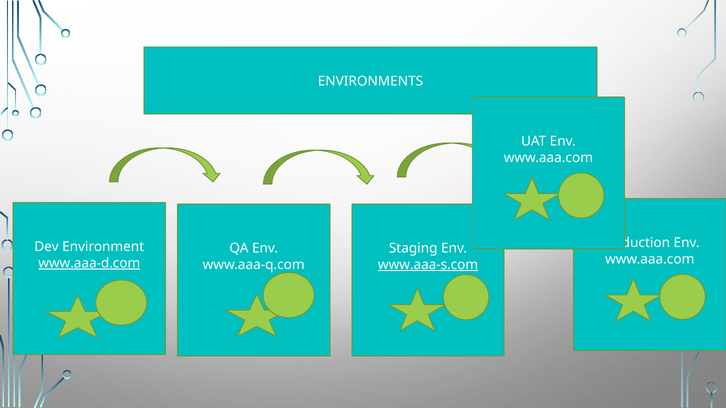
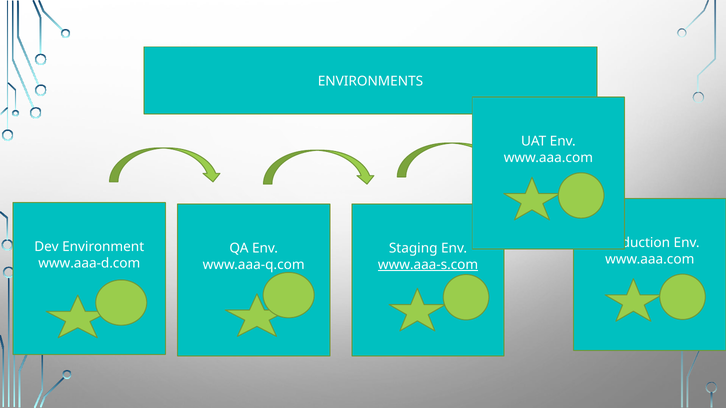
www.aaa-d.com underline: present -> none (89, 263)
